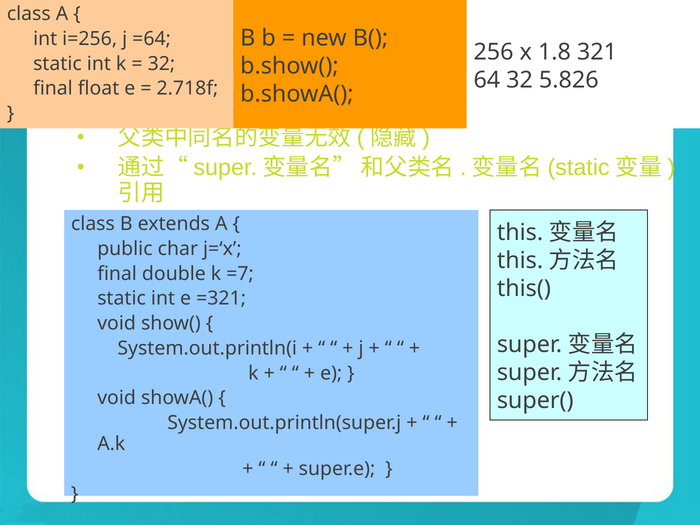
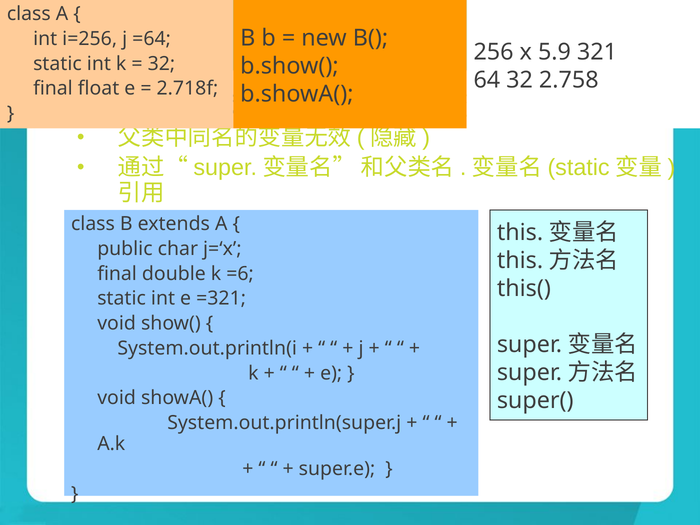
1.8: 1.8 -> 5.9 (554, 52)
5.826: 5.826 -> 2.758 (569, 80)
=7: =7 -> =6 (240, 274)
